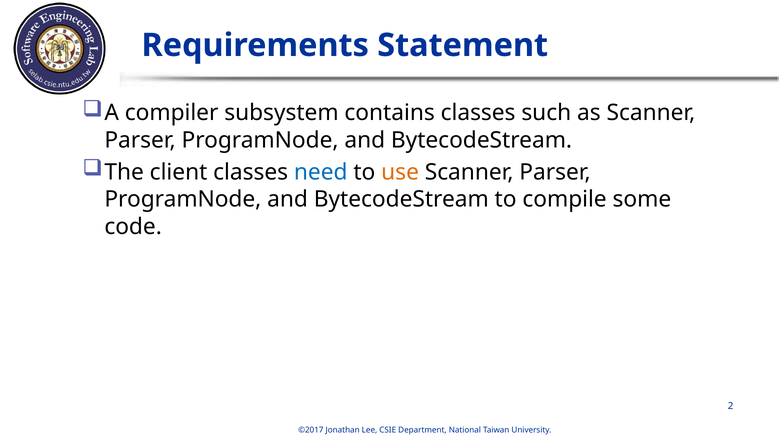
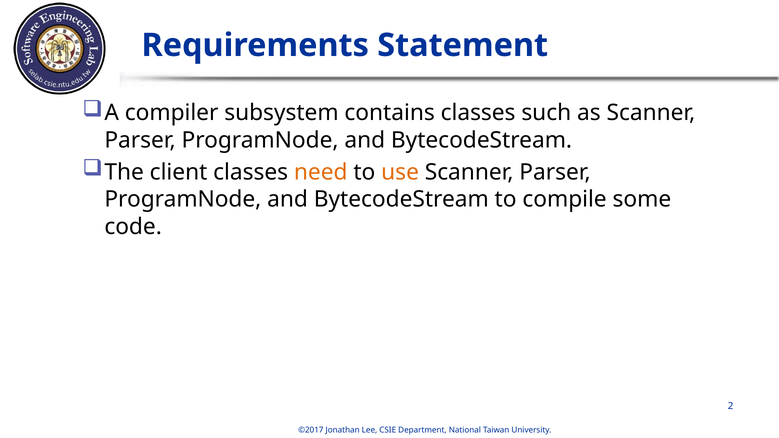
need colour: blue -> orange (321, 172)
